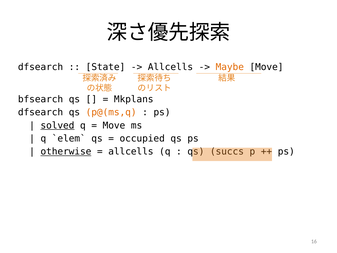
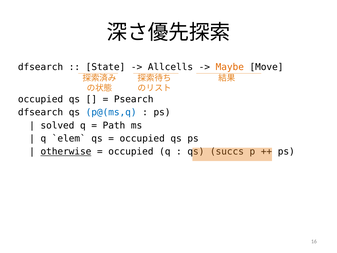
bfsearch: bfsearch -> occupied (41, 99)
Mkplans: Mkplans -> Psearch (134, 99)
p@(ms,q colour: orange -> blue (111, 112)
solved underline: present -> none (57, 125)
Move: Move -> Path (114, 125)
allcells: allcells -> occupied (131, 152)
